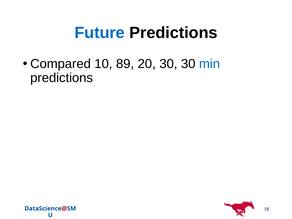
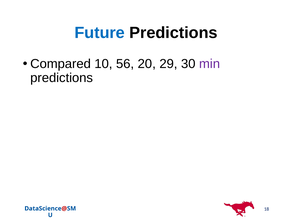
89: 89 -> 56 (125, 64)
20 30: 30 -> 29 (168, 64)
min colour: blue -> purple (210, 64)
